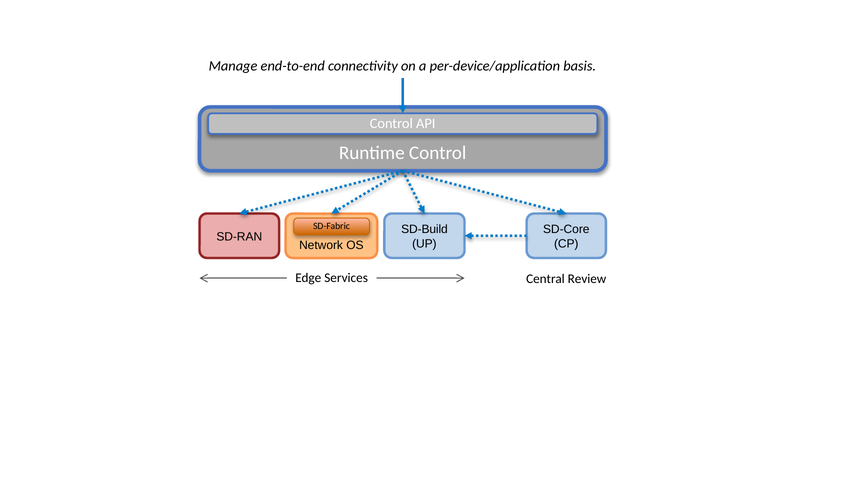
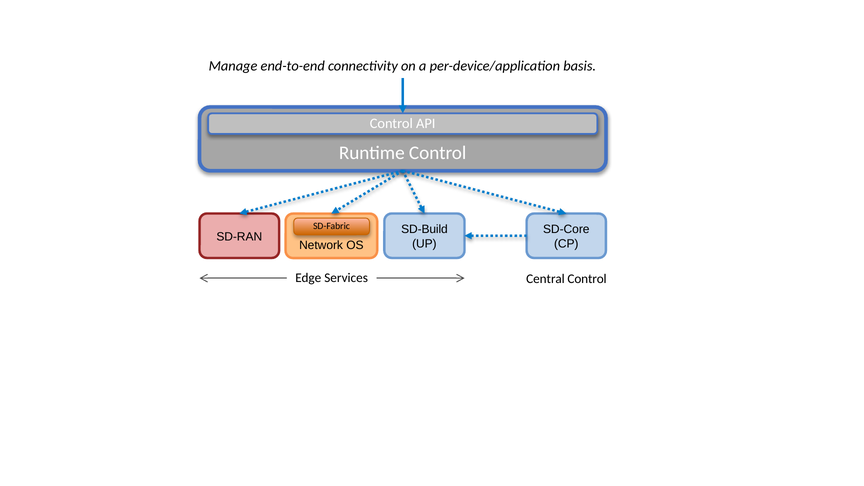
Central Review: Review -> Control (587, 279)
